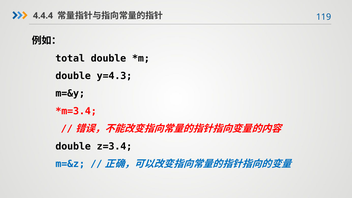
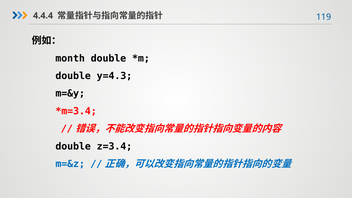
total: total -> month (70, 58)
